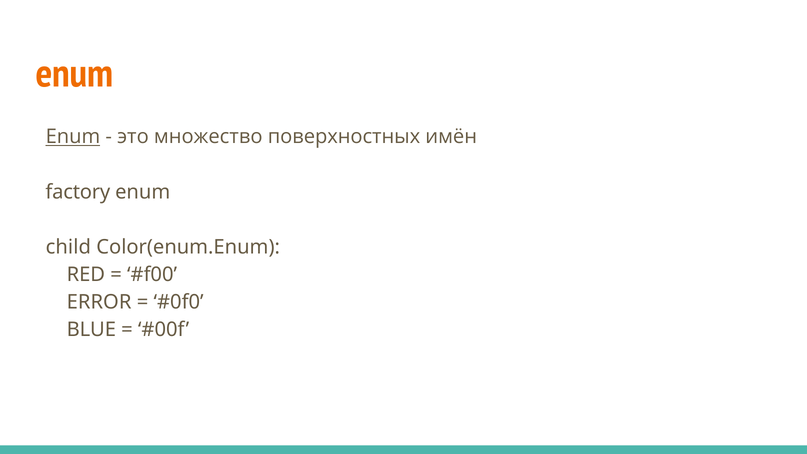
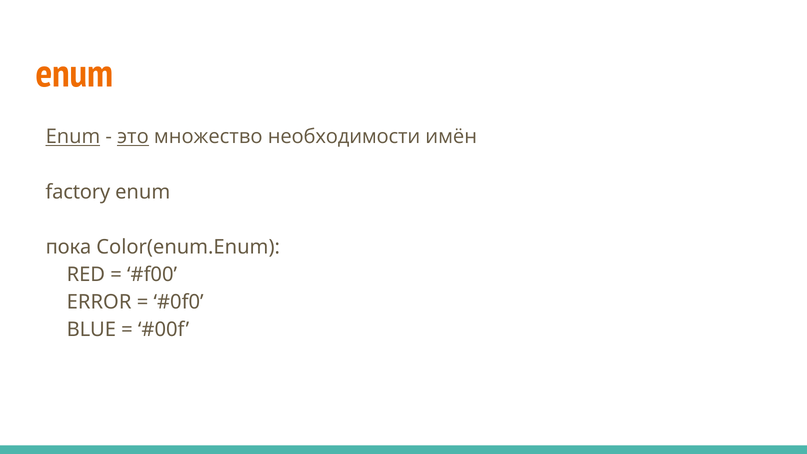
это underline: none -> present (133, 137)
поверхностных: поверхностных -> необходимости (344, 137)
child: child -> пока (68, 247)
